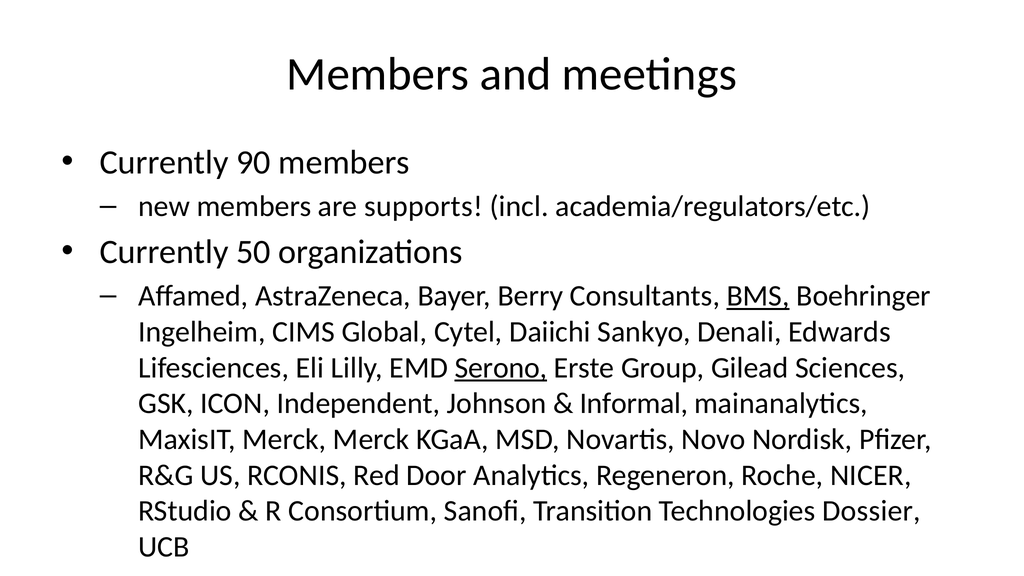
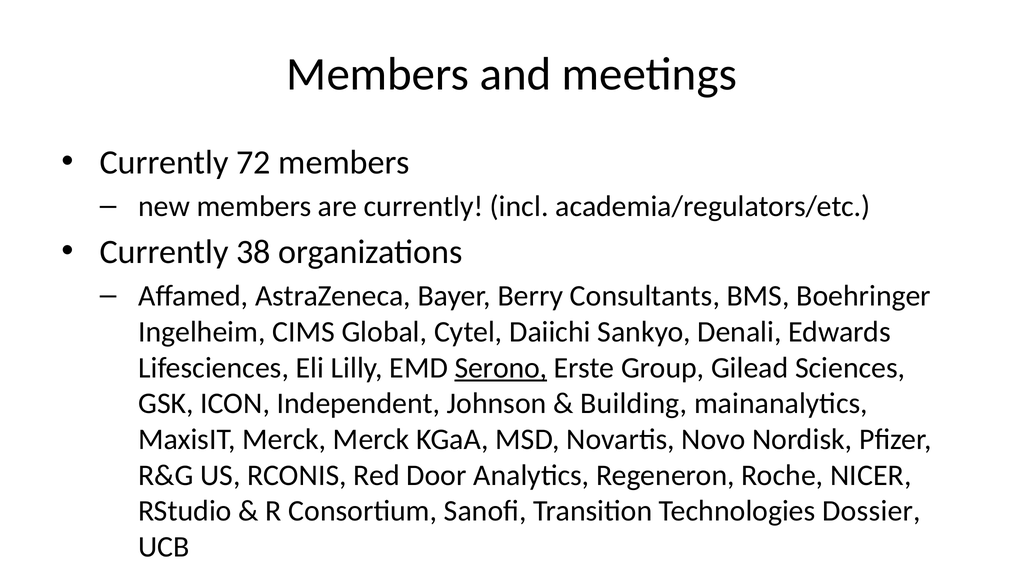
90: 90 -> 72 (253, 162)
are supports: supports -> currently (424, 206)
50: 50 -> 38 (253, 252)
BMS underline: present -> none (758, 296)
Informal: Informal -> Building (634, 404)
